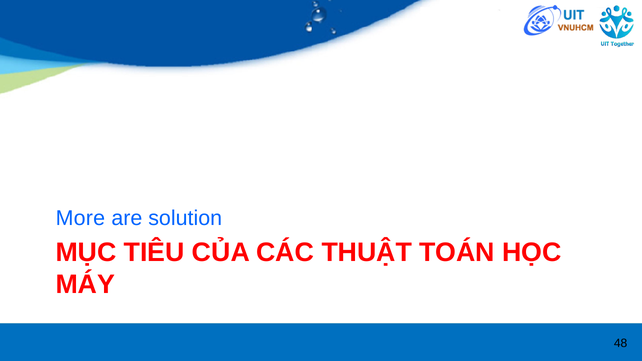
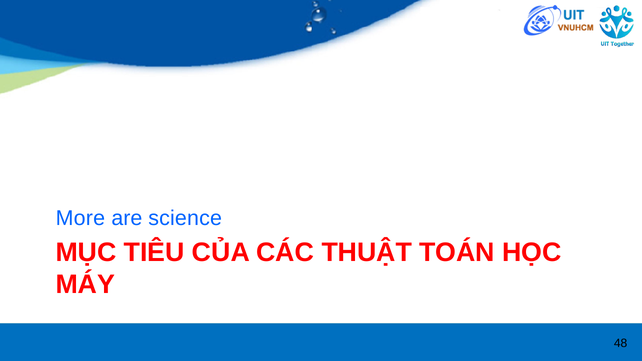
solution: solution -> science (185, 218)
